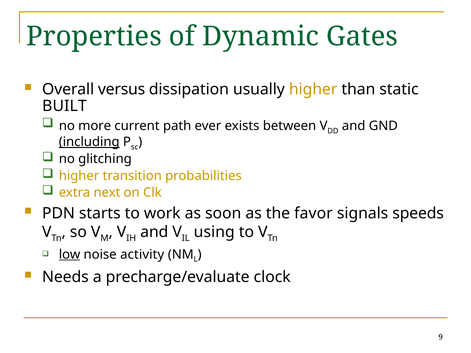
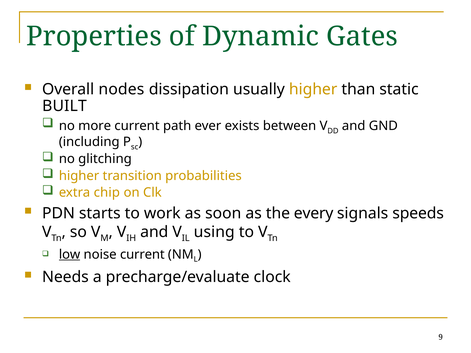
versus: versus -> nodes (121, 89)
including underline: present -> none (89, 142)
next: next -> chip (107, 193)
favor: favor -> every (314, 213)
noise activity: activity -> current (142, 255)
